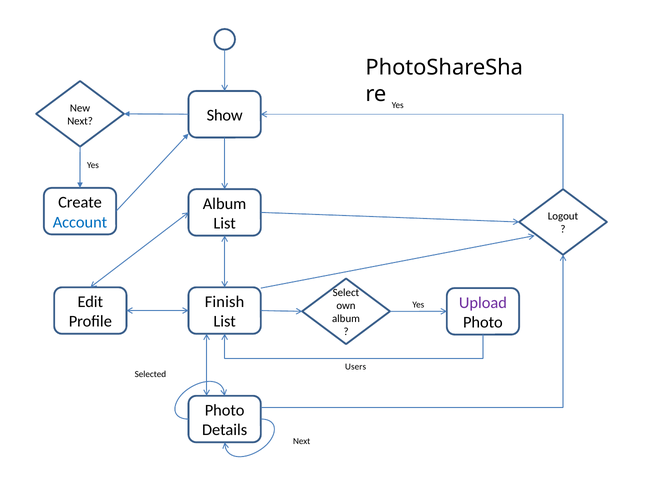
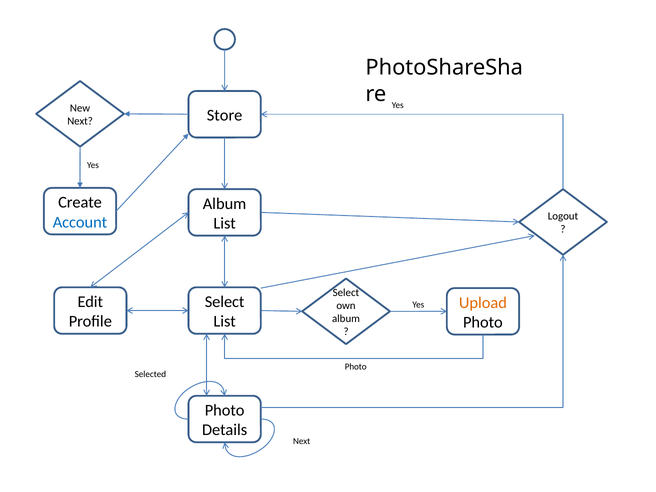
Show: Show -> Store (225, 115)
Finish: Finish -> Select (225, 302)
Upload colour: purple -> orange (483, 303)
Users: Users -> Photo (356, 367)
